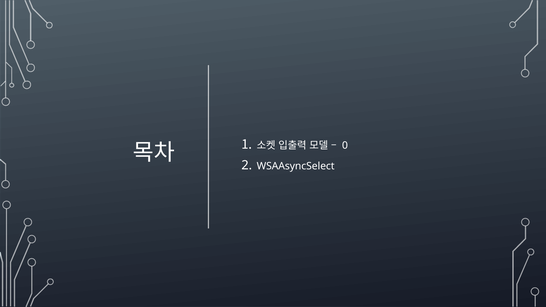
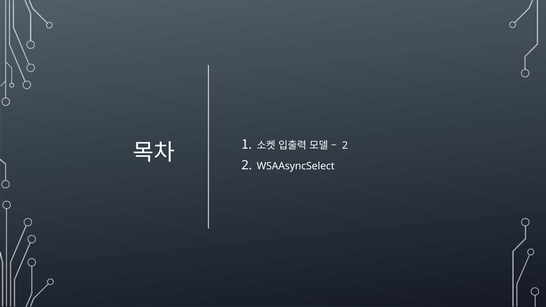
0: 0 -> 2 (345, 146)
